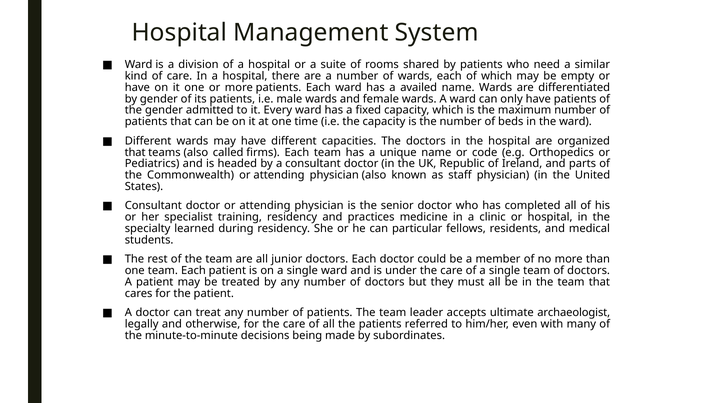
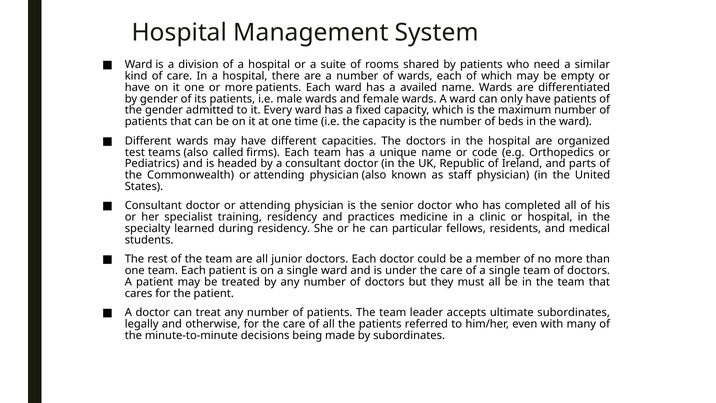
that: that -> test (135, 152)
ultimate archaeologist: archaeologist -> subordinates (574, 313)
